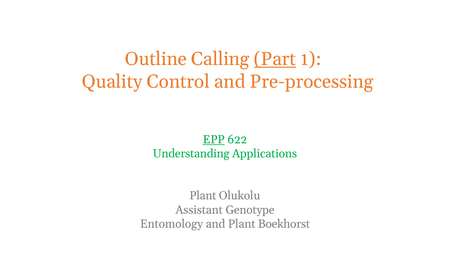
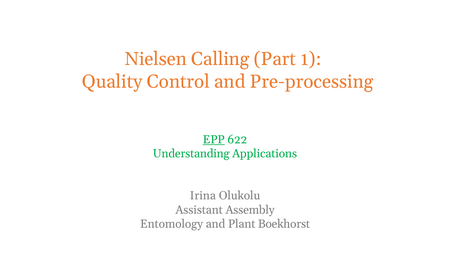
Outline: Outline -> Nielsen (156, 59)
Part underline: present -> none (275, 59)
Plant: Plant -> Irina (203, 196)
Genotype: Genotype -> Assembly (250, 210)
